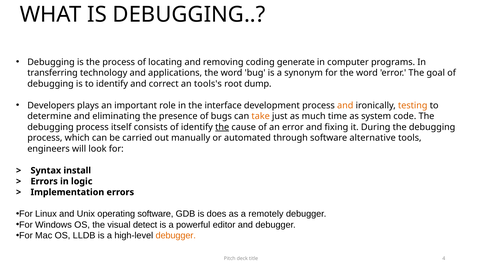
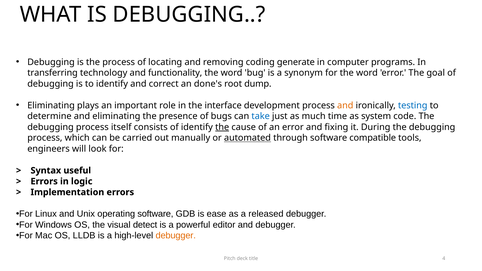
applications: applications -> functionality (175, 73)
tools's: tools's -> done's (208, 84)
Developers: Developers -> Eliminating (51, 106)
testing colour: orange -> blue (413, 106)
take colour: orange -> blue (261, 116)
automated underline: none -> present (247, 138)
alternative: alternative -> compatible (373, 138)
install: install -> useful (77, 171)
does: does -> ease (217, 214)
remotely: remotely -> released (266, 214)
